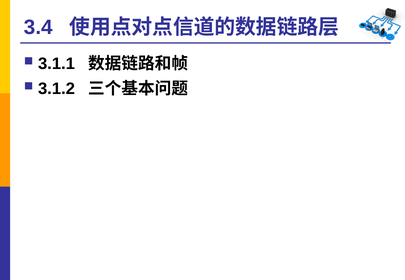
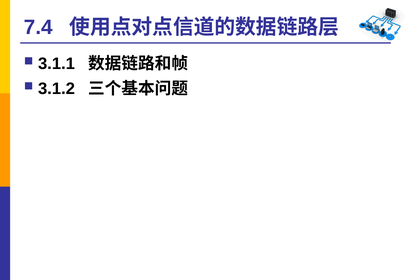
3.4: 3.4 -> 7.4 (38, 27)
